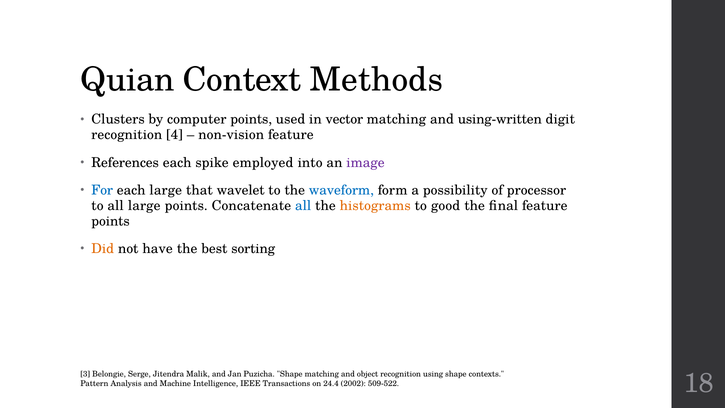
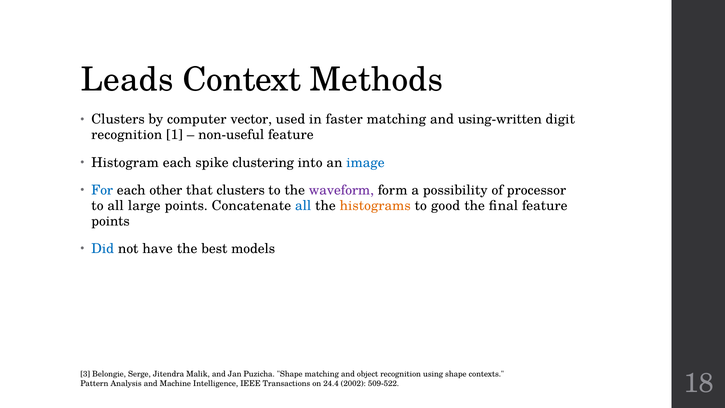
Quian: Quian -> Leads (127, 80)
computer points: points -> vector (251, 119)
vector: vector -> faster (344, 119)
4: 4 -> 1 (175, 135)
non-vision: non-vision -> non-useful (231, 135)
References: References -> Histogram (125, 162)
employed: employed -> clustering (263, 162)
image colour: purple -> blue (365, 162)
each large: large -> other (166, 190)
that wavelet: wavelet -> clusters (241, 190)
waveform colour: blue -> purple (341, 190)
Did colour: orange -> blue (103, 249)
sorting: sorting -> models (253, 249)
